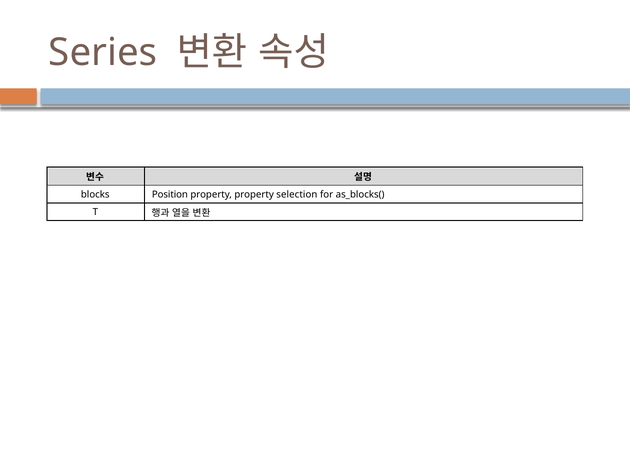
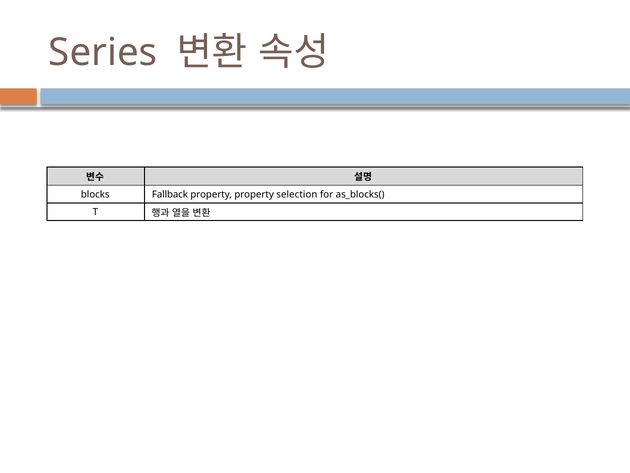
Position: Position -> Fallback (170, 195)
